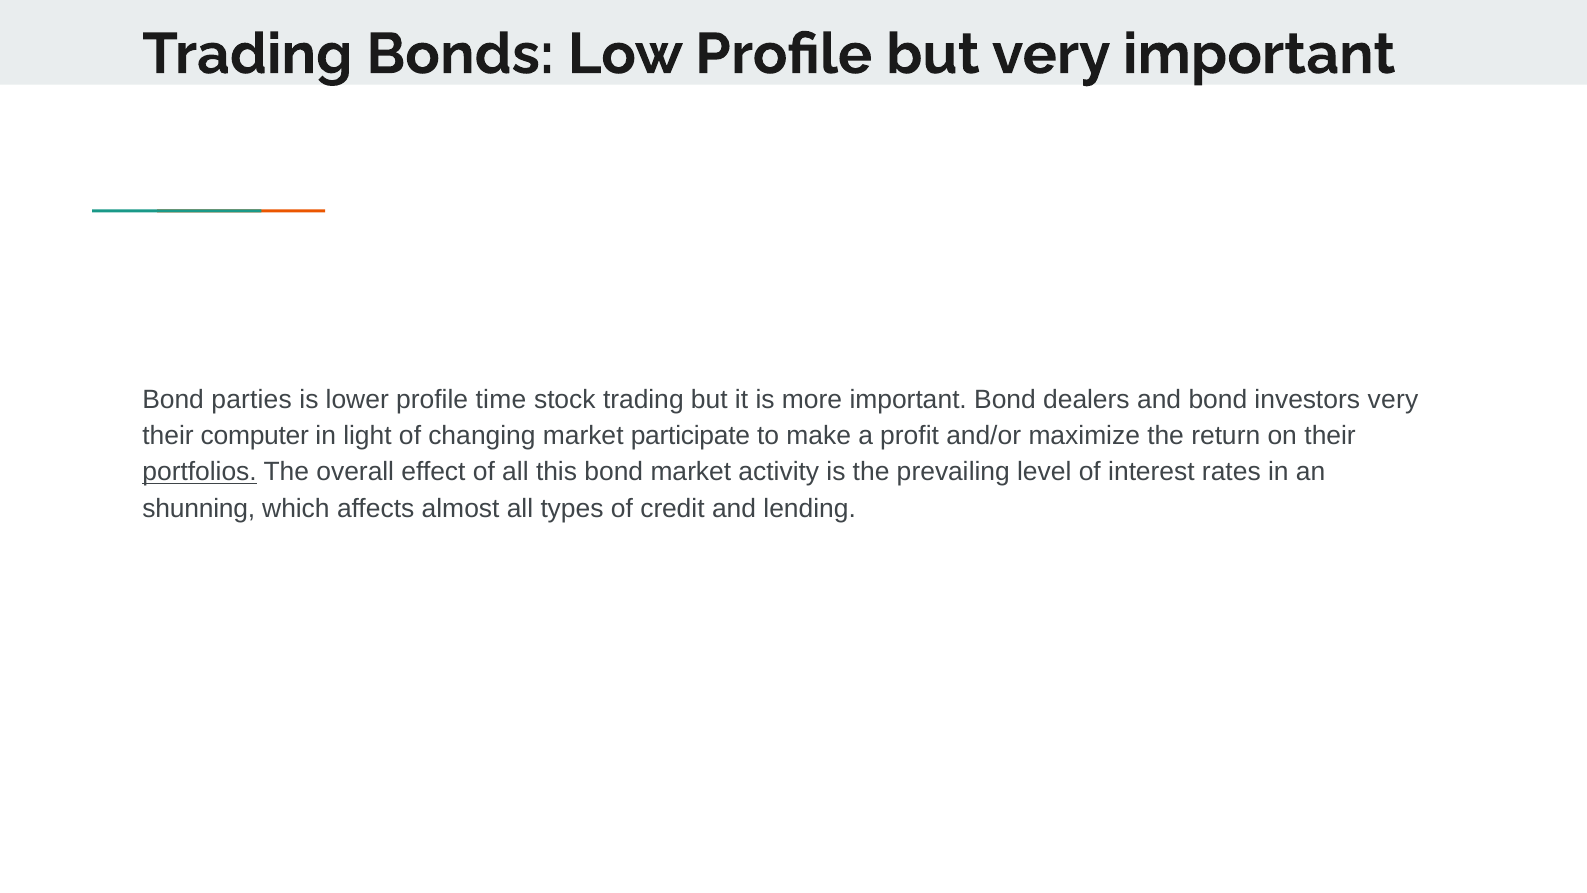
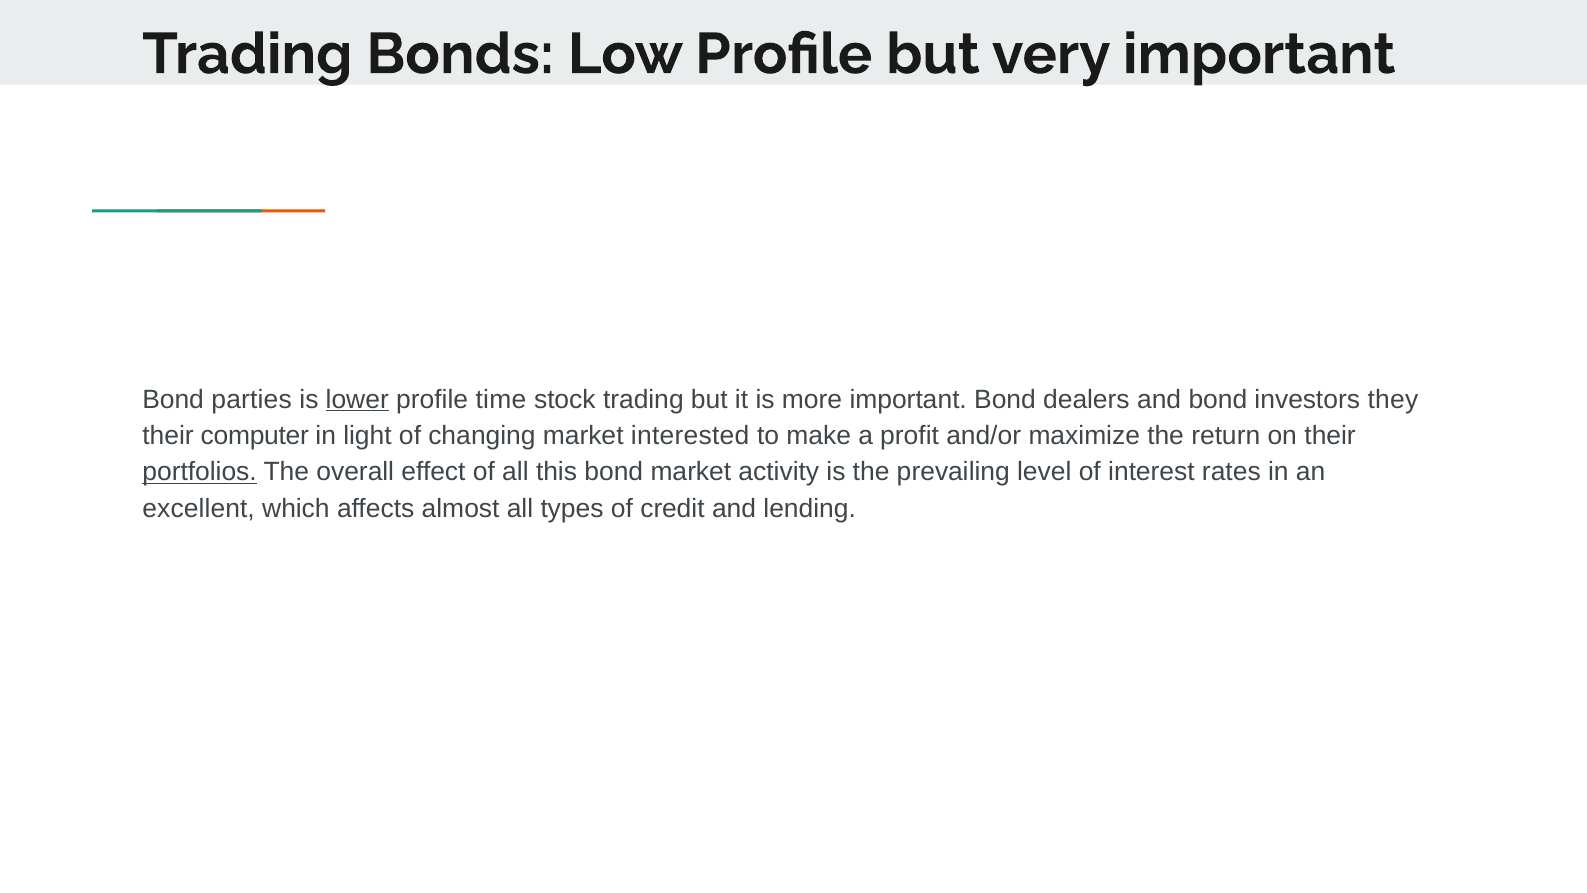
lower underline: none -> present (357, 399)
investors very: very -> they (1393, 399)
participate: participate -> interested (690, 436)
shunning: shunning -> excellent (199, 509)
